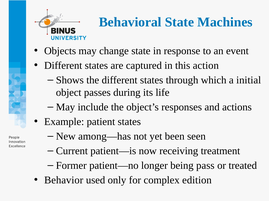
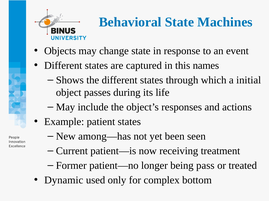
action: action -> names (206, 66)
Behavior: Behavior -> Dynamic (64, 181)
edition: edition -> bottom (197, 181)
